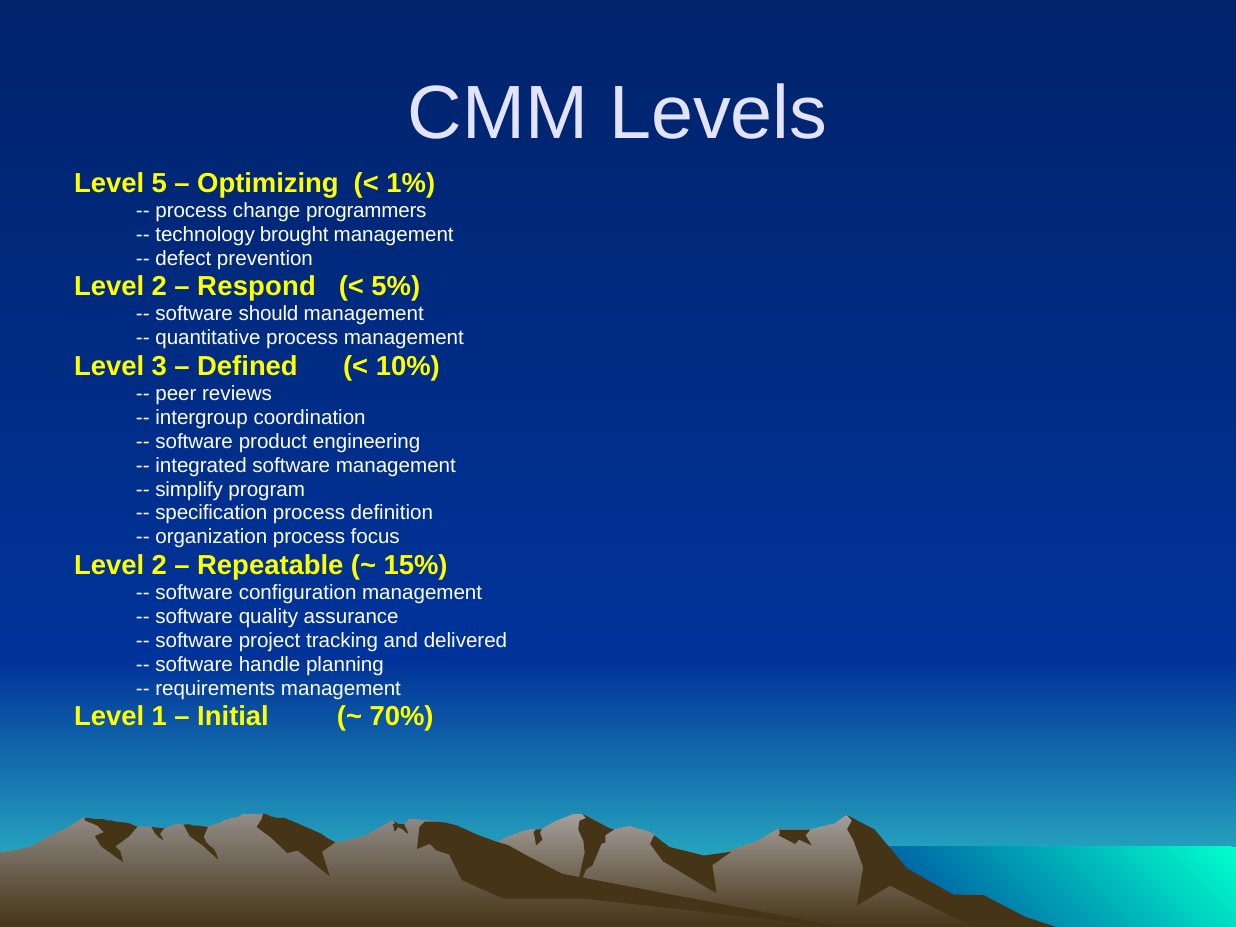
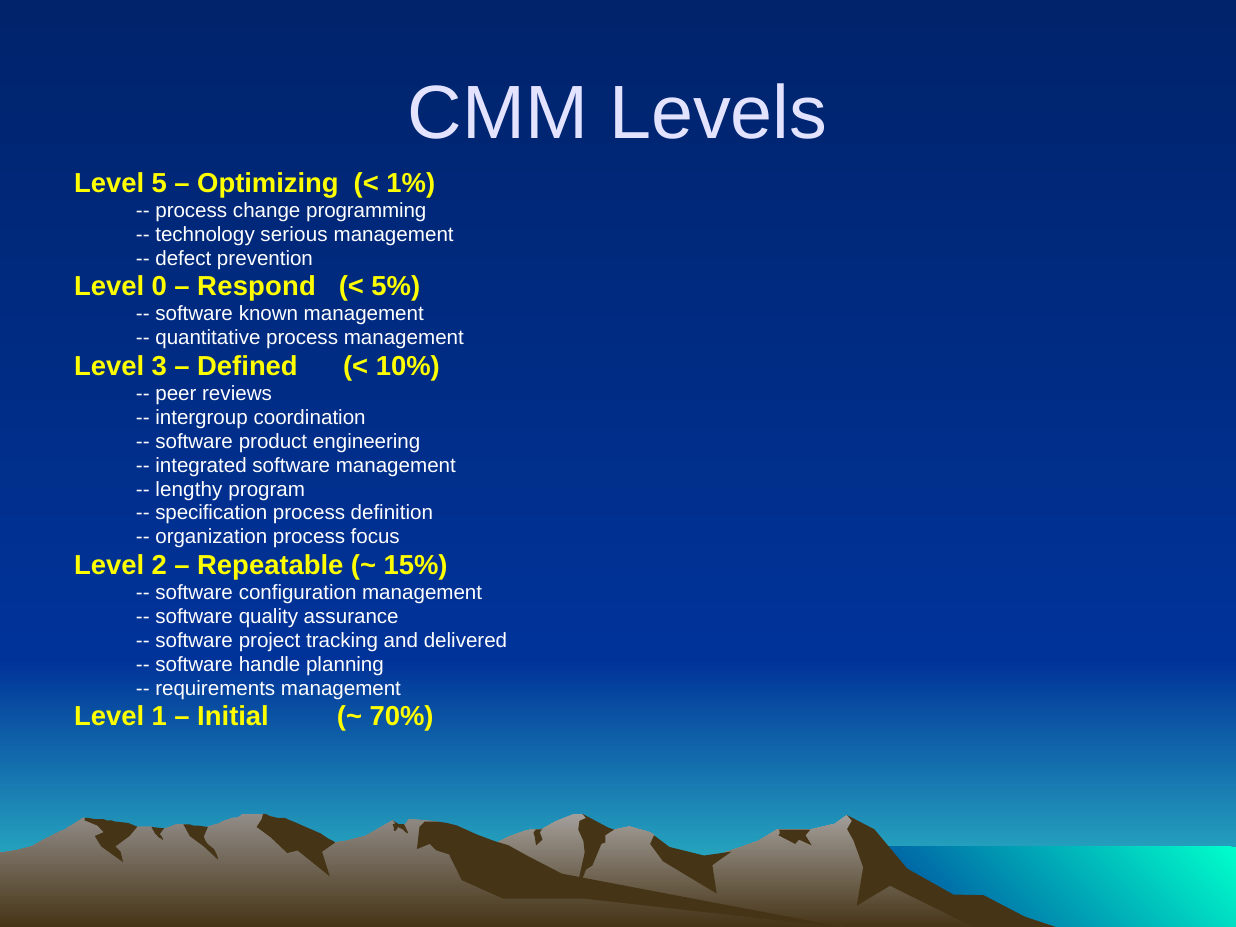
programmers: programmers -> programming (366, 211)
brought: brought -> serious (294, 234)
2: 2 -> 0 (159, 287)
should: should -> known (268, 314)
simplify: simplify -> lengthy (189, 489)
